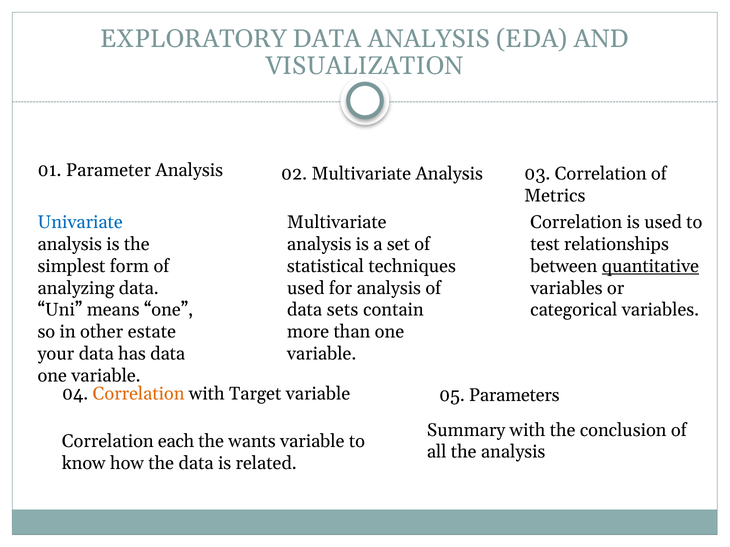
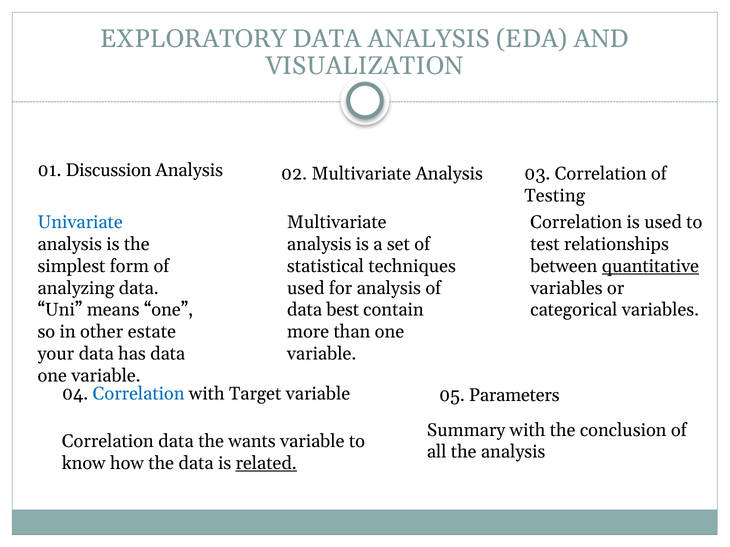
Parameter: Parameter -> Discussion (109, 170)
Metrics: Metrics -> Testing (555, 196)
sets: sets -> best (343, 310)
Correlation colour: orange -> blue (139, 394)
Correlation each: each -> data (176, 442)
related underline: none -> present (266, 464)
